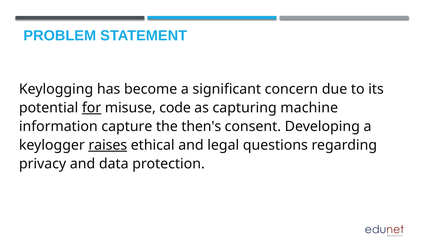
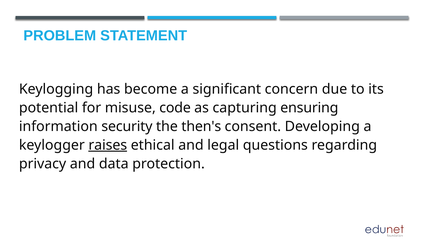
for underline: present -> none (92, 107)
machine: machine -> ensuring (309, 107)
capture: capture -> security (127, 126)
